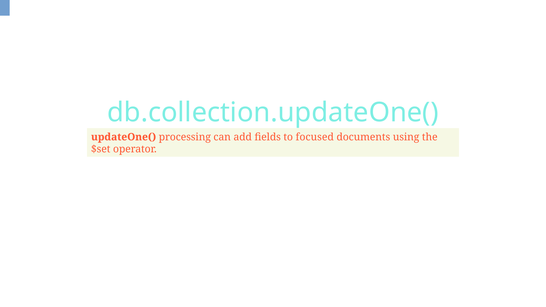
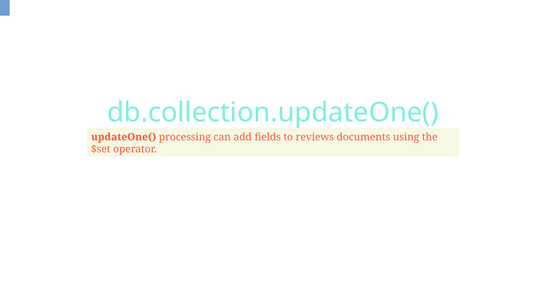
focused: focused -> reviews (315, 137)
